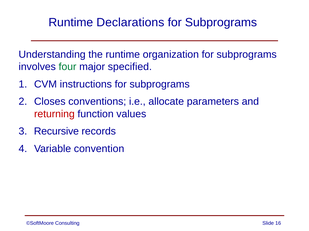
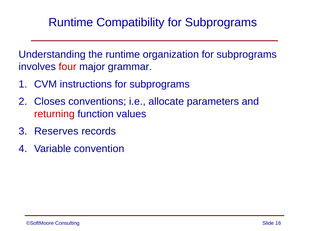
Declarations: Declarations -> Compatibility (130, 22)
four colour: green -> red (68, 67)
specified: specified -> grammar (130, 67)
Recursive: Recursive -> Reserves (56, 132)
